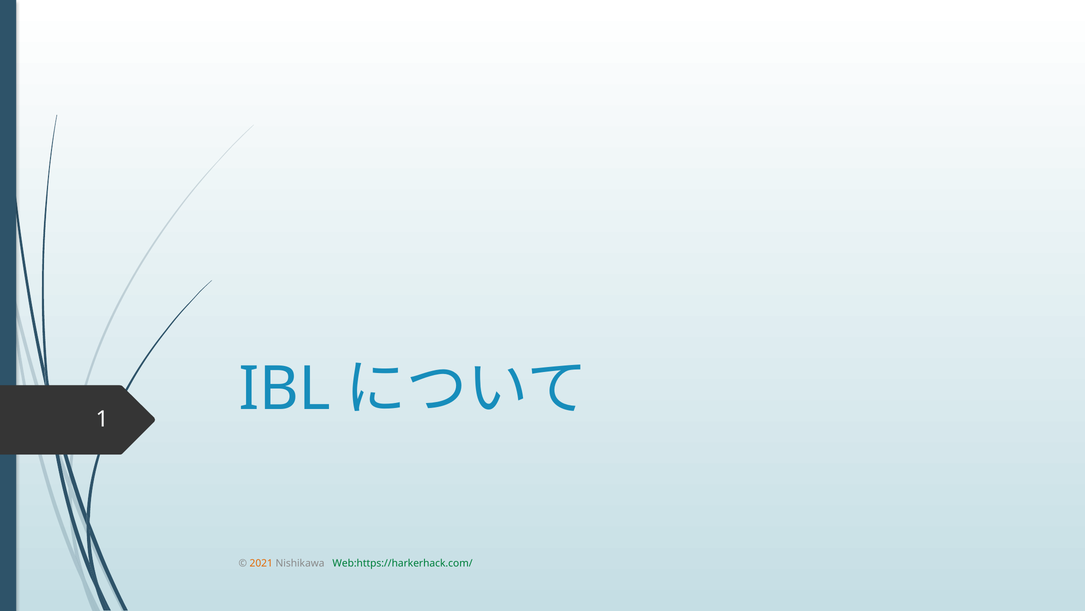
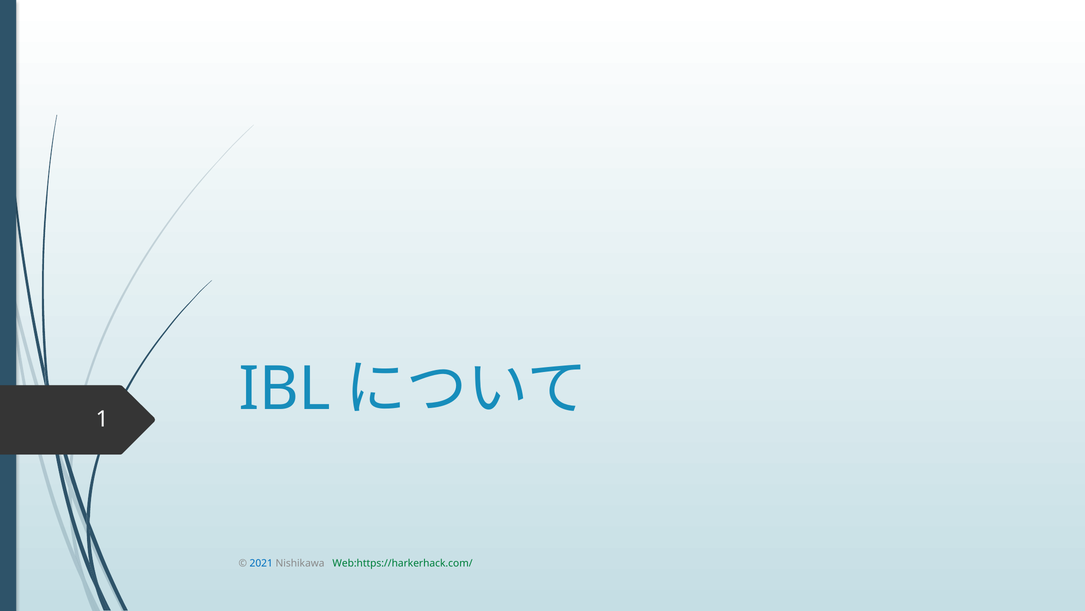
2021 colour: orange -> blue (261, 563)
